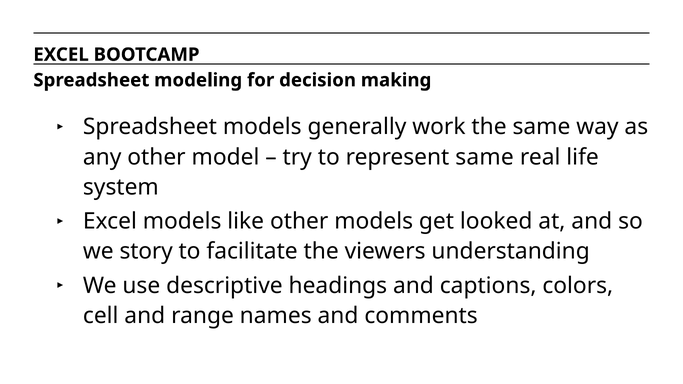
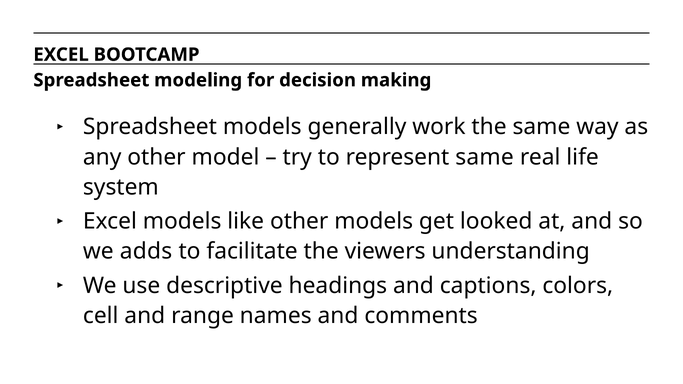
story: story -> adds (146, 252)
